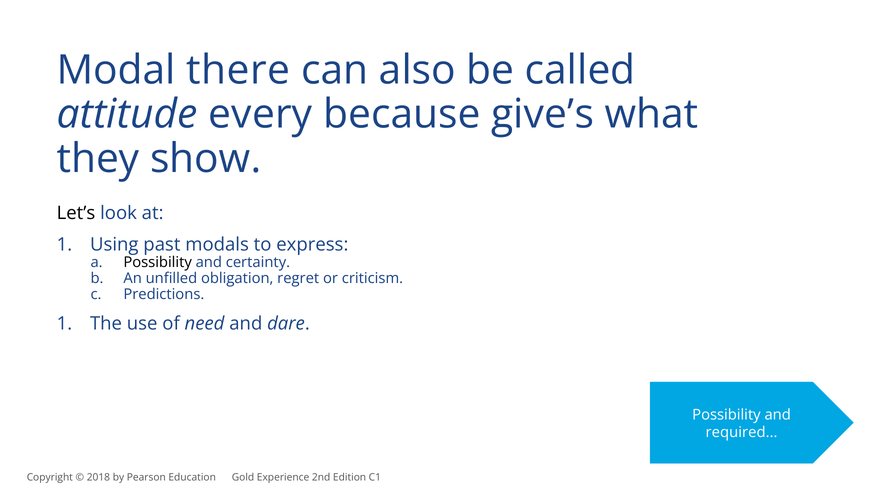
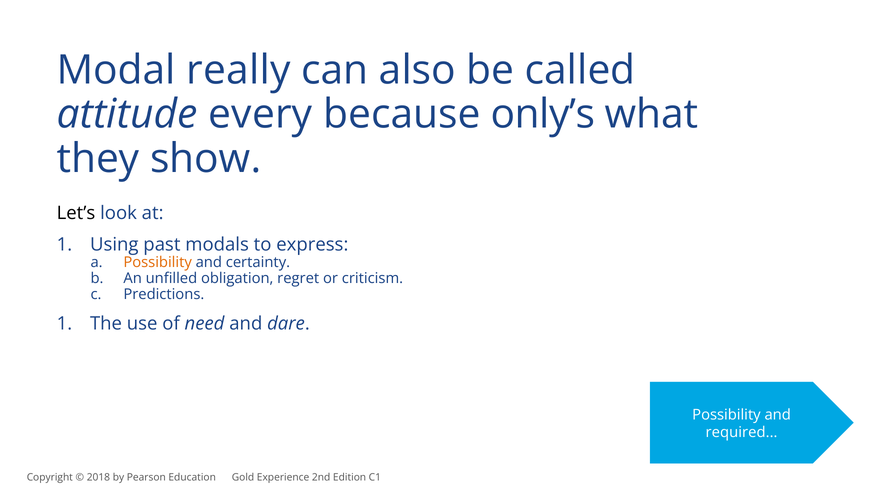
there: there -> really (238, 70)
give’s: give’s -> only’s (543, 114)
Possibility colour: black -> orange (158, 262)
